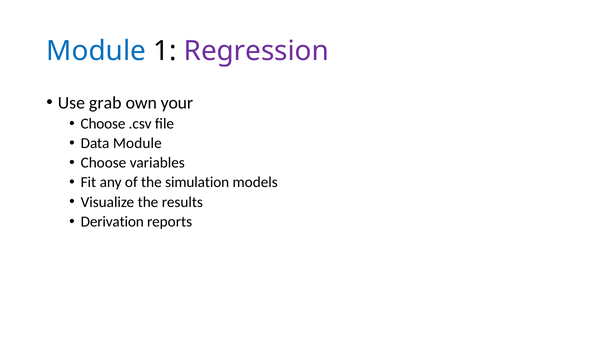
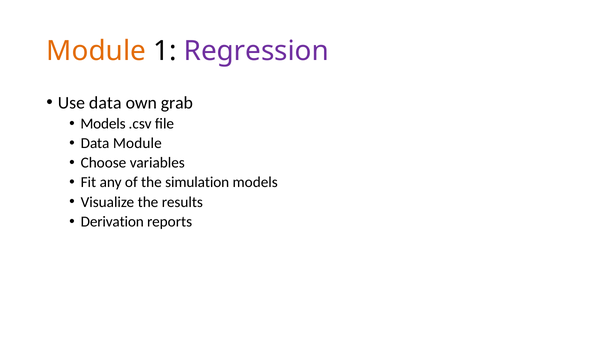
Module colour: blue -> orange (96, 51)
Use grab: grab -> data (105, 103)
your: your -> grab (177, 103)
Choose: Choose -> Models (103, 124)
